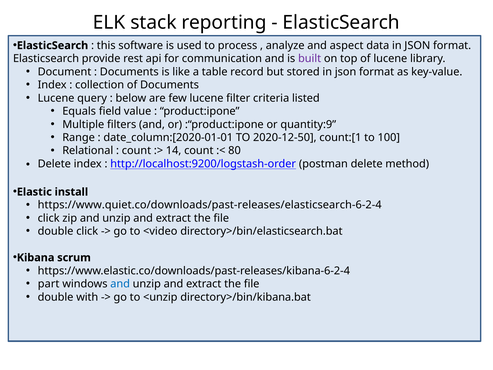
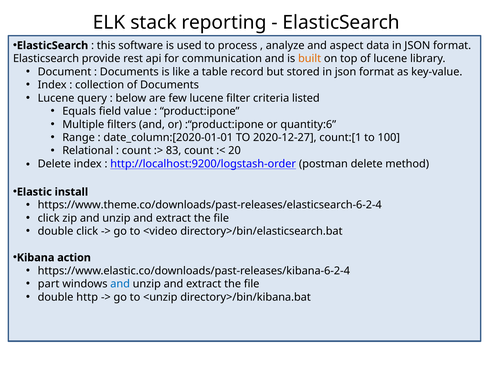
built colour: purple -> orange (310, 59)
quantity:9: quantity:9 -> quantity:6 (308, 124)
2020-12-50: 2020-12-50 -> 2020-12-27 (285, 137)
14: 14 -> 83 (174, 151)
80: 80 -> 20 (235, 151)
https://www.quiet.co/downloads/past-releases/elasticsearch-6-2-4: https://www.quiet.co/downloads/past-releases/elasticsearch-6-2-4 -> https://www.theme.co/downloads/past-releases/elasticsearch-6-2-4 (210, 205)
scrum: scrum -> action (74, 257)
with: with -> http (87, 297)
